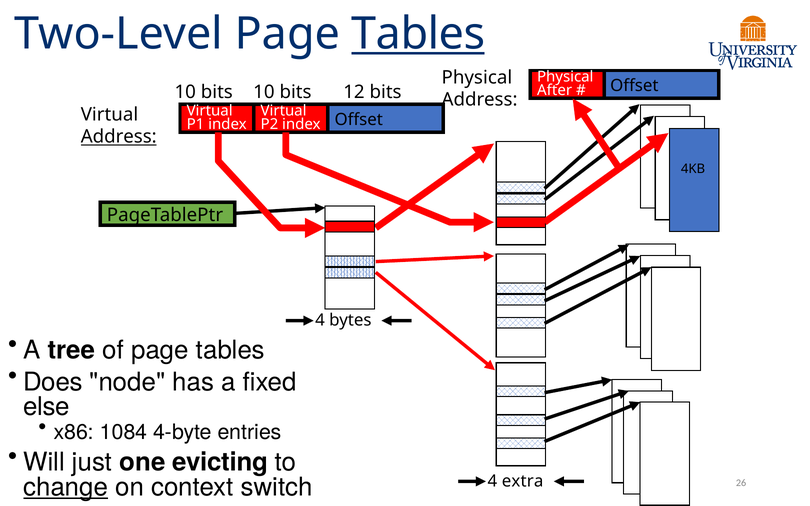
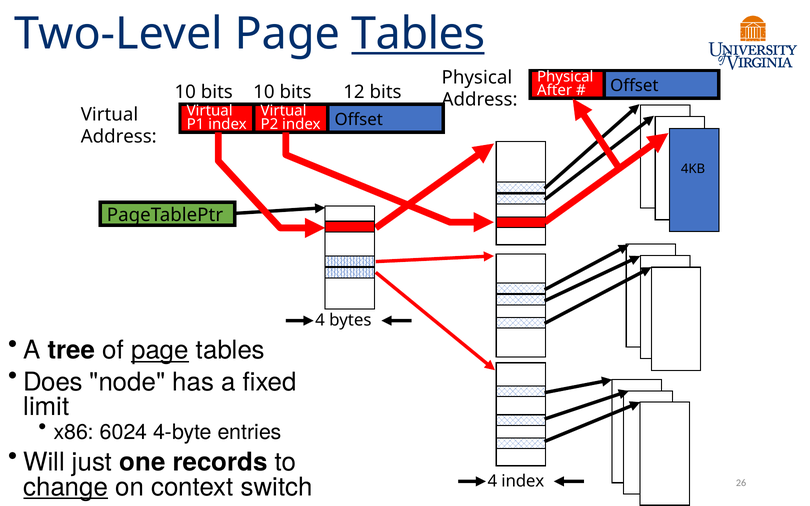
Address underline: present -> none (119, 137)
page underline: none -> present (160, 351)
else: else -> limit (46, 407)
1084: 1084 -> 6024 (124, 432)
evicting: evicting -> records (220, 462)
4 extra: extra -> index (523, 481)
